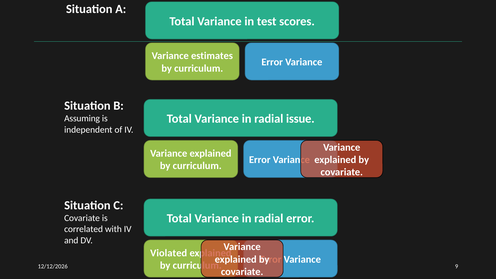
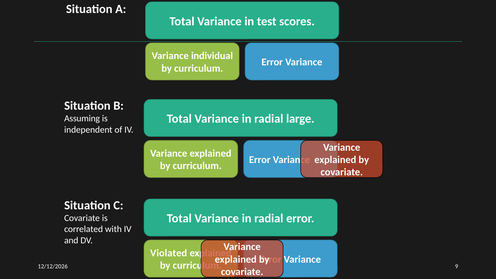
estimates: estimates -> individual (212, 56)
issue: issue -> large (300, 119)
